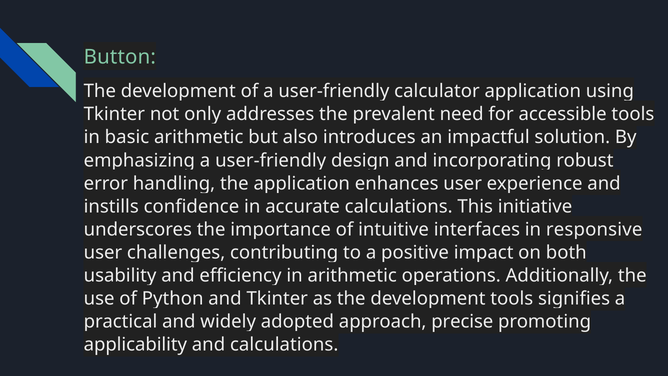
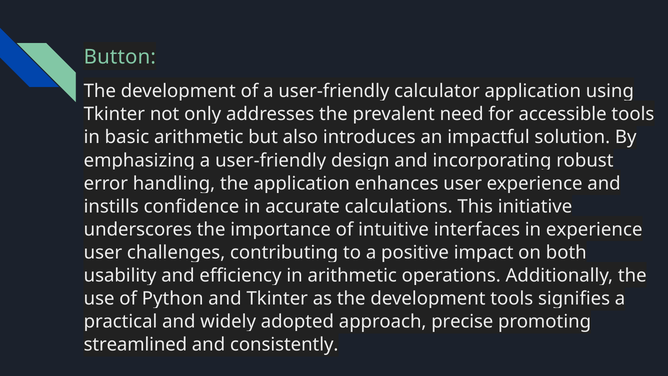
responsive: responsive -> experience (594, 229)
applicability: applicability -> streamlined (135, 345)
and calculations: calculations -> consistently (284, 345)
